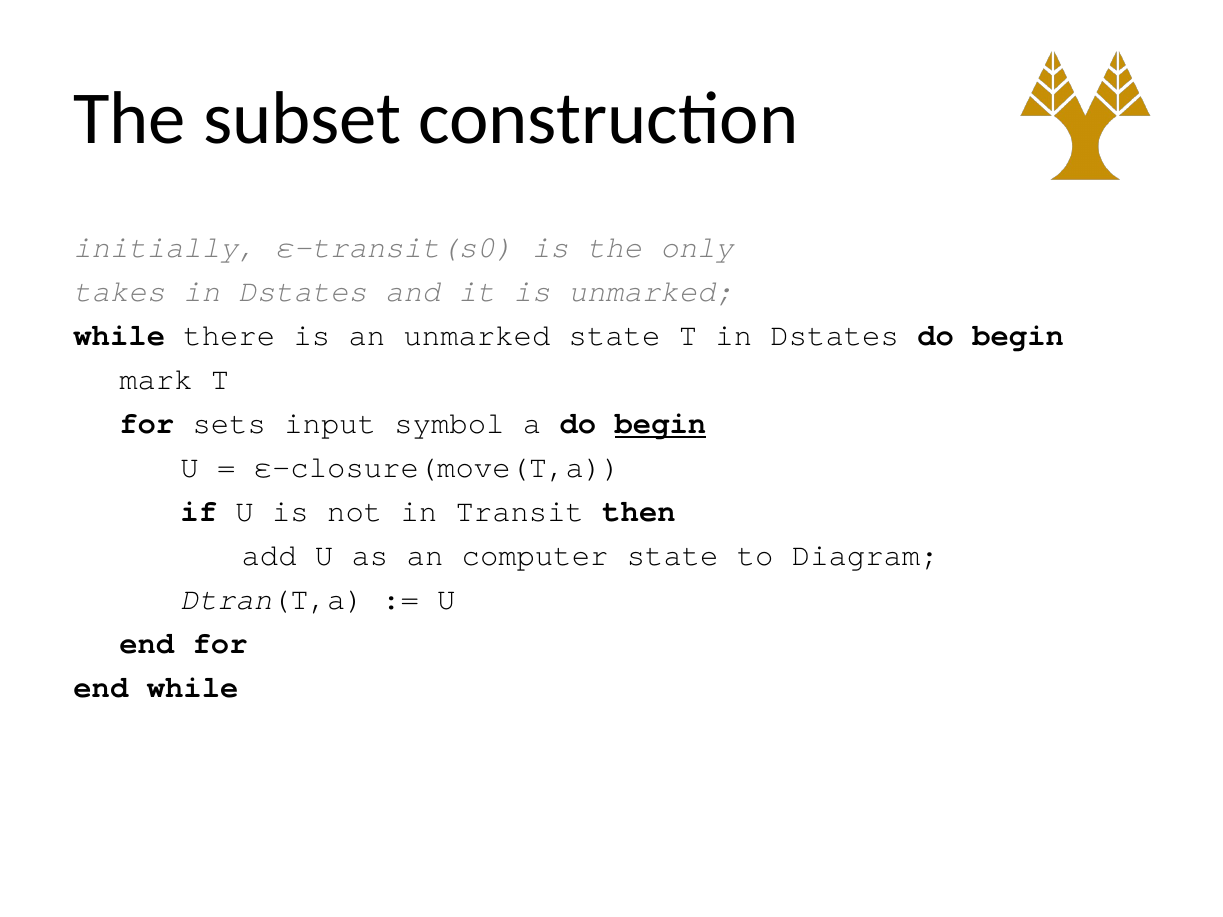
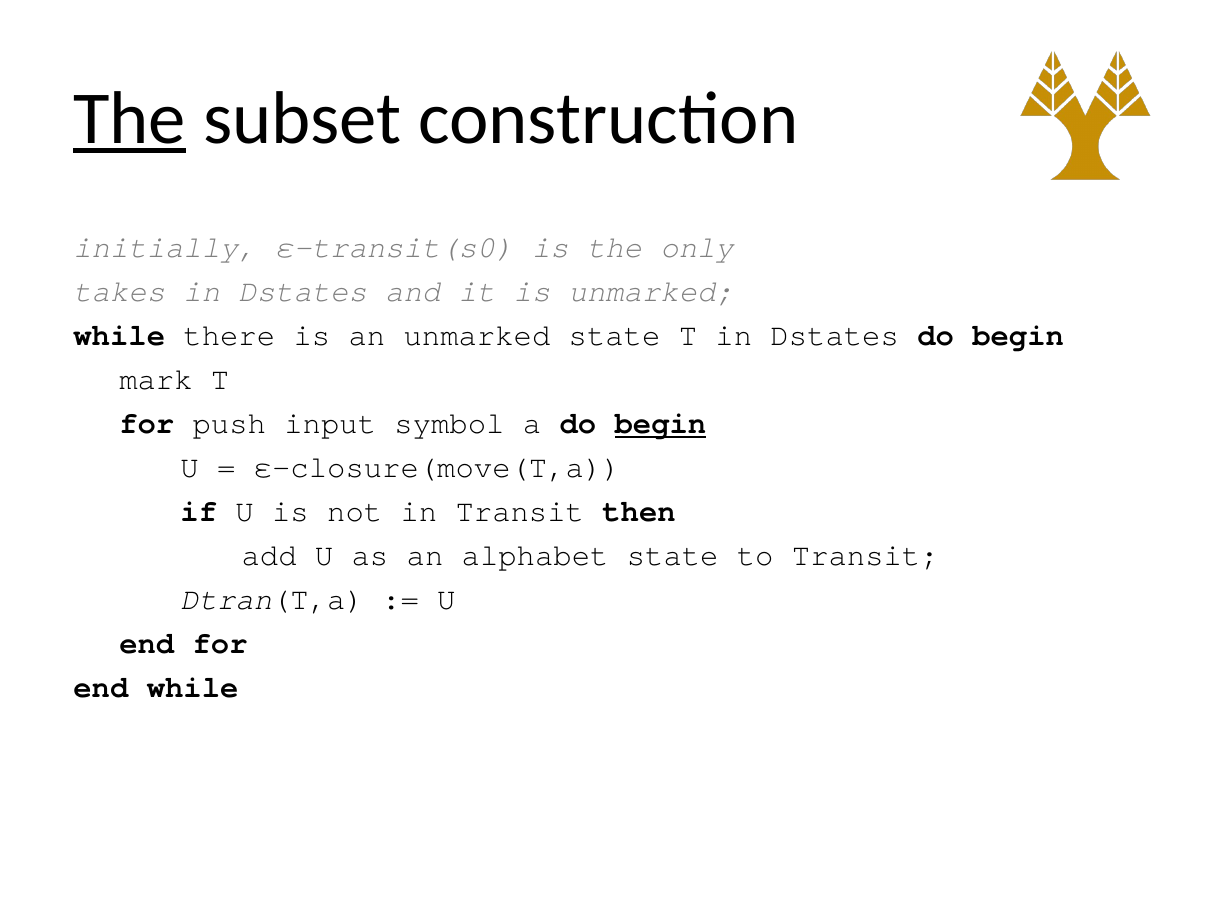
The underline: none -> present (130, 118)
sets: sets -> push (229, 424)
computer: computer -> alphabet (535, 556)
to Diagram: Diagram -> Transit (865, 556)
